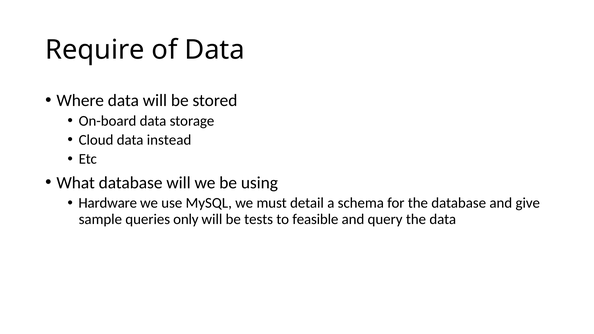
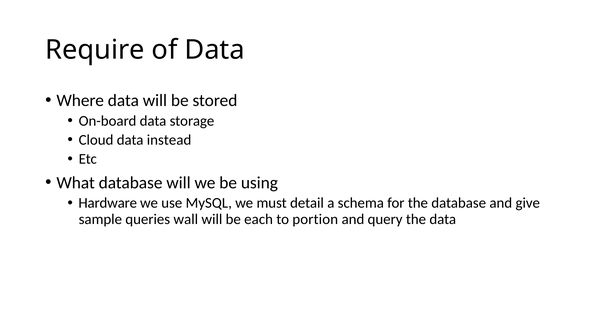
only: only -> wall (186, 219)
tests: tests -> each (259, 219)
feasible: feasible -> portion (315, 219)
